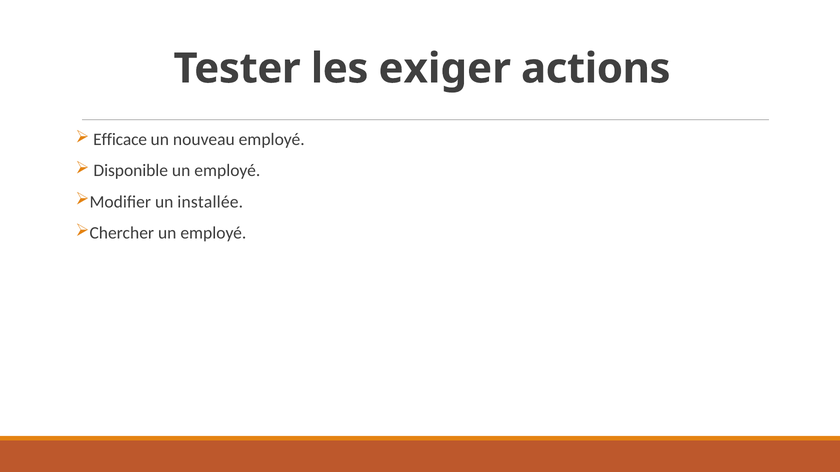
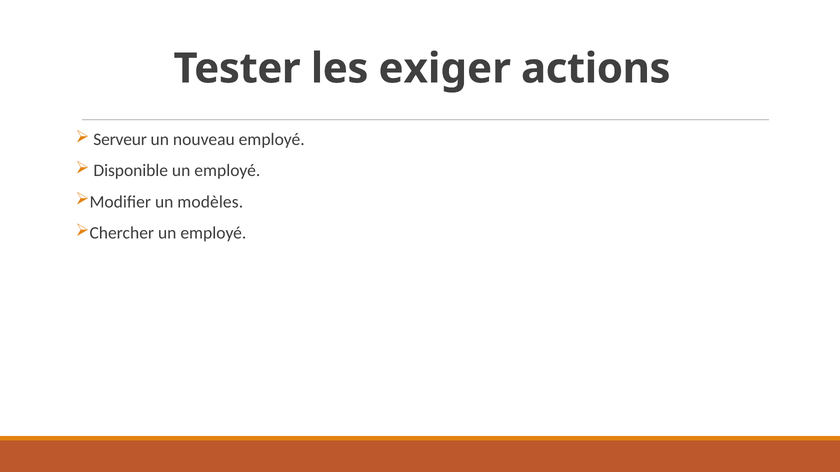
Efficace: Efficace -> Serveur (120, 140)
installée: installée -> modèles (210, 202)
